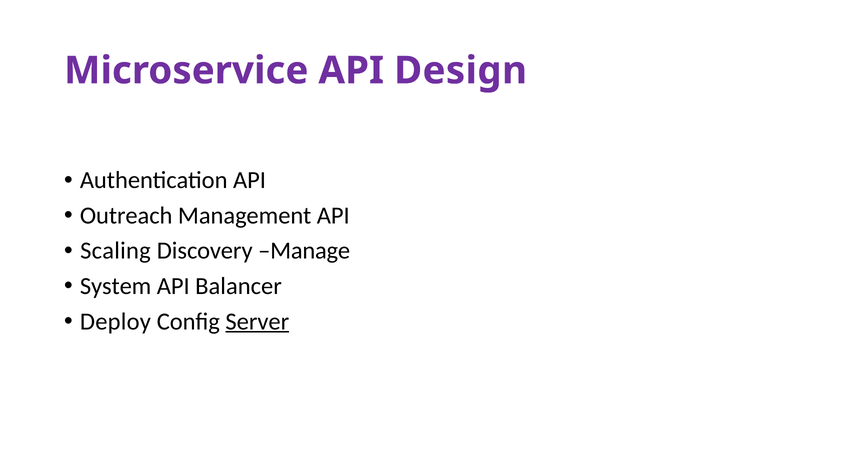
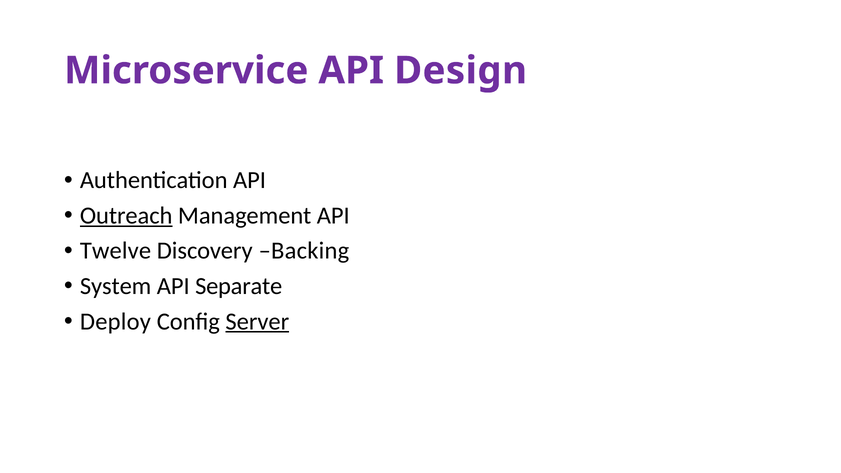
Outreach underline: none -> present (126, 216)
Scaling: Scaling -> Twelve (115, 251)
Manage: Manage -> Backing (304, 251)
Balancer: Balancer -> Separate (239, 286)
